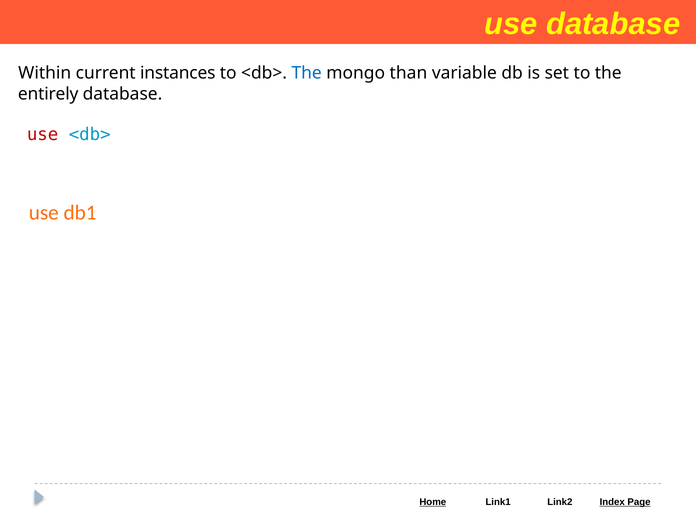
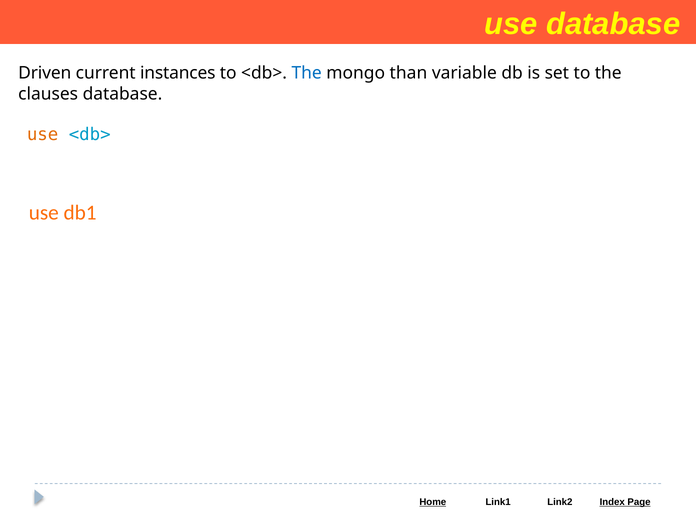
Within: Within -> Driven (45, 73)
entirely: entirely -> clauses (48, 94)
use colour: red -> orange (43, 134)
